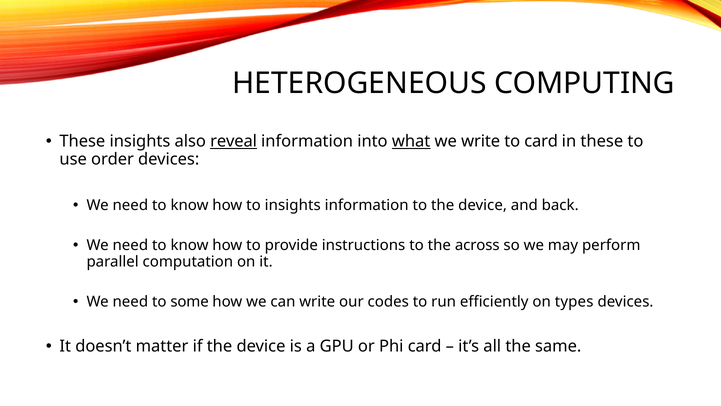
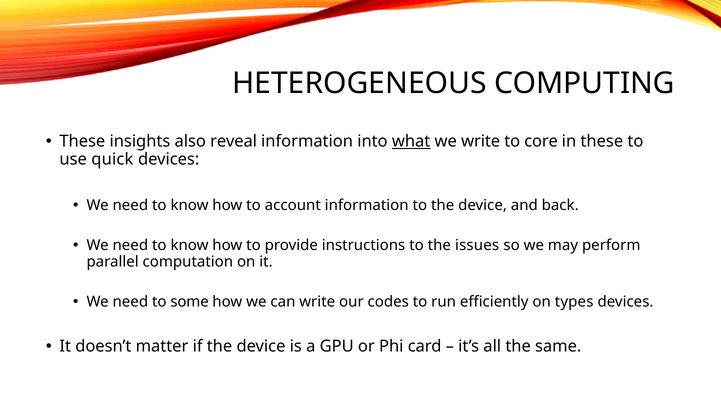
reveal underline: present -> none (234, 141)
to card: card -> core (541, 141)
order: order -> quick (112, 159)
to insights: insights -> account (293, 205)
across: across -> issues (477, 245)
